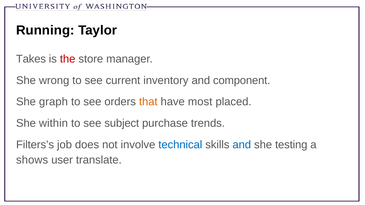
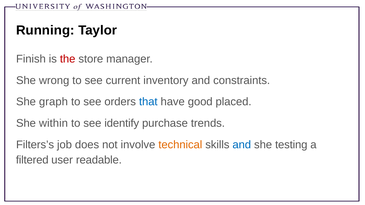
Takes: Takes -> Finish (31, 59)
component: component -> constraints (242, 81)
that colour: orange -> blue (148, 102)
most: most -> good (200, 102)
subject: subject -> identify (122, 123)
technical colour: blue -> orange (180, 145)
shows: shows -> filtered (32, 160)
translate: translate -> readable (99, 160)
